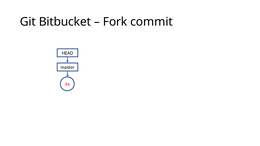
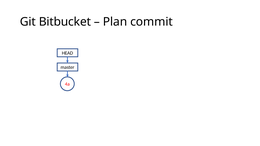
Fork: Fork -> Plan (115, 22)
